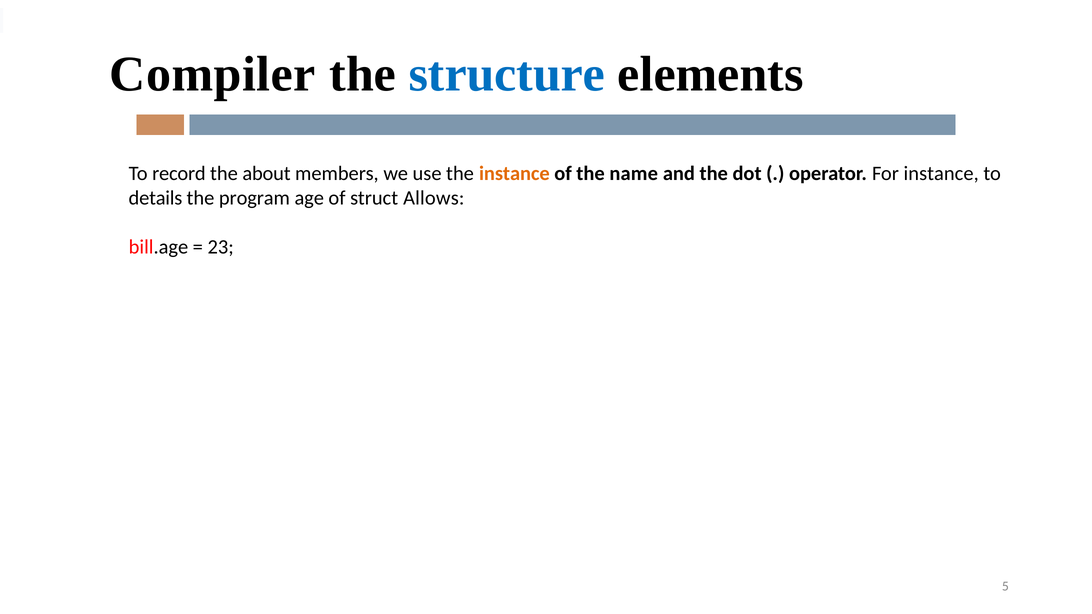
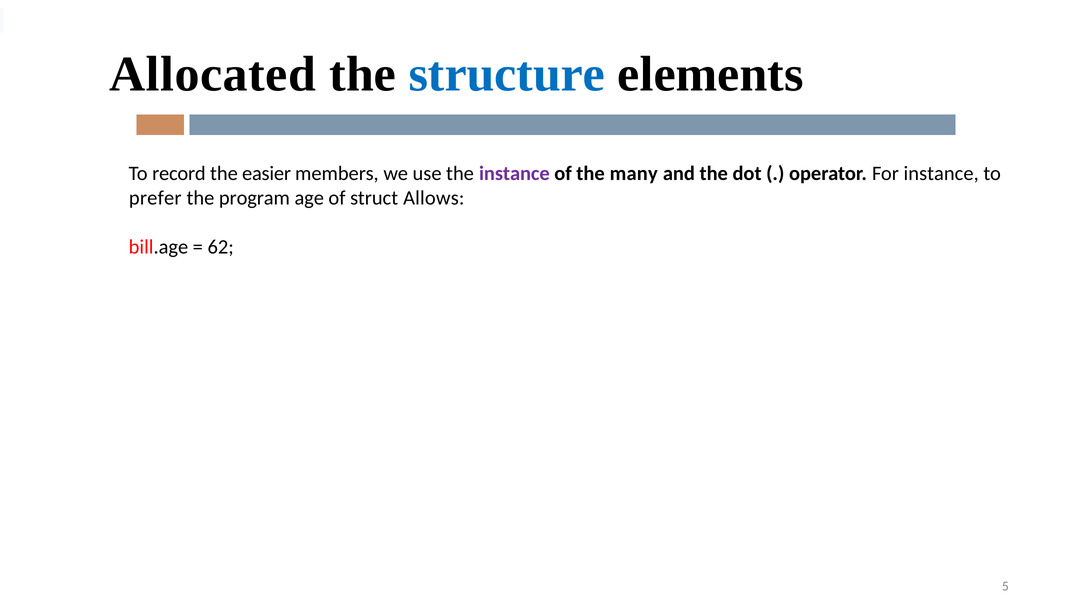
Compiler: Compiler -> Allocated (213, 74)
about: about -> easier (267, 173)
instance colour: orange -> purple (514, 173)
name: name -> many (634, 173)
details: details -> prefer (155, 198)
23: 23 -> 62 (221, 247)
